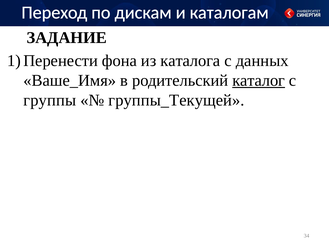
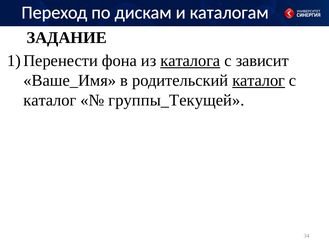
каталога underline: none -> present (190, 61)
данных: данных -> зависит (262, 61)
группы: группы -> каталог (50, 100)
